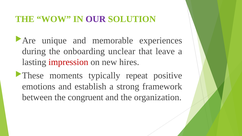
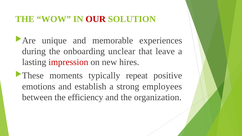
OUR colour: purple -> red (96, 19)
framework: framework -> employees (162, 87)
congruent: congruent -> efficiency (86, 97)
